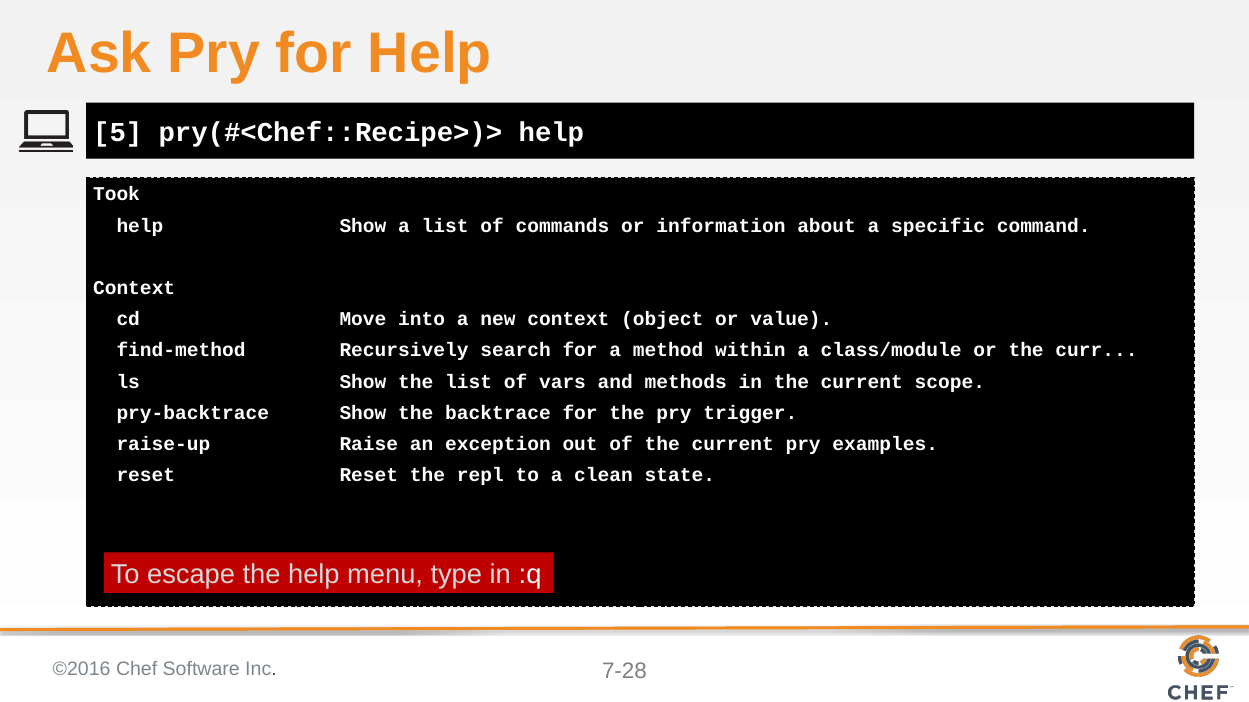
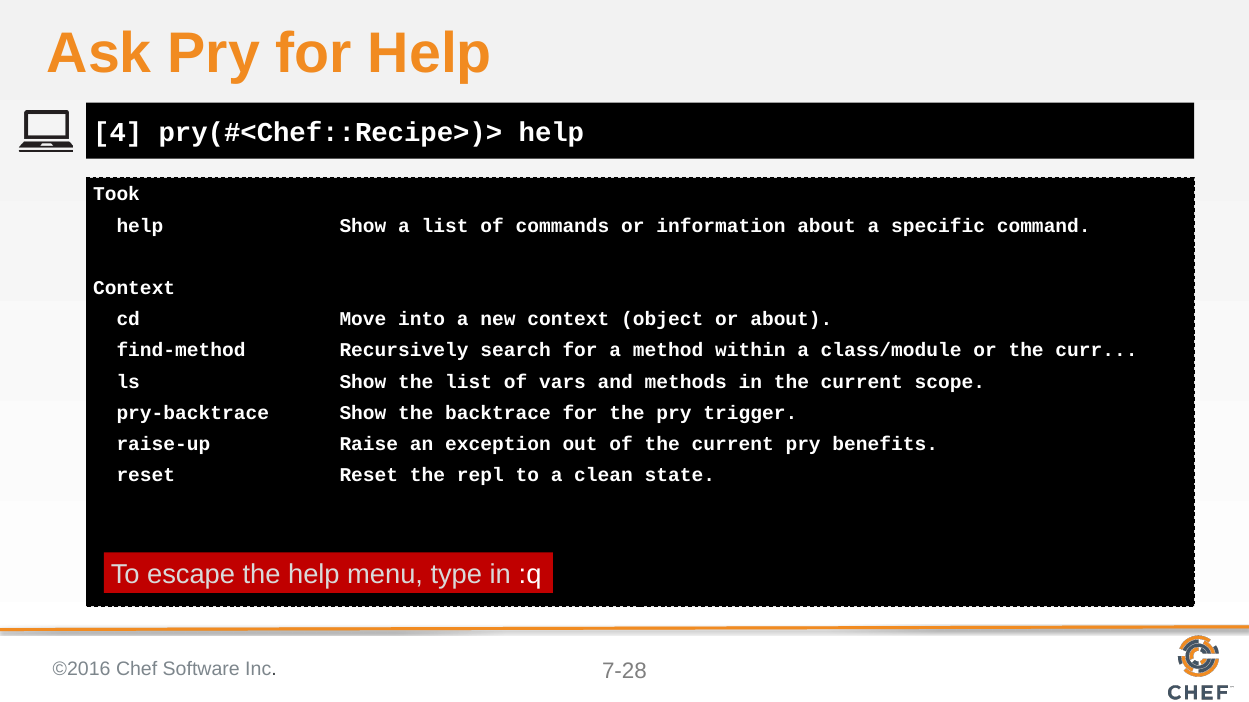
5: 5 -> 4 (118, 133)
or value: value -> about (791, 319)
examples: examples -> benefits (885, 444)
